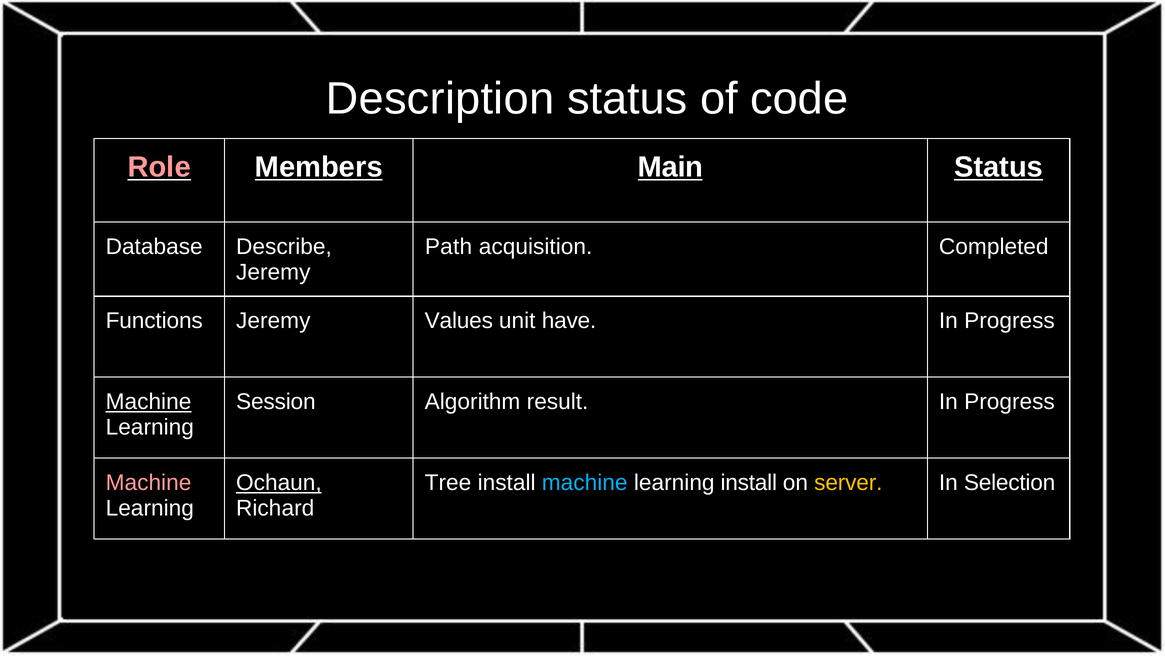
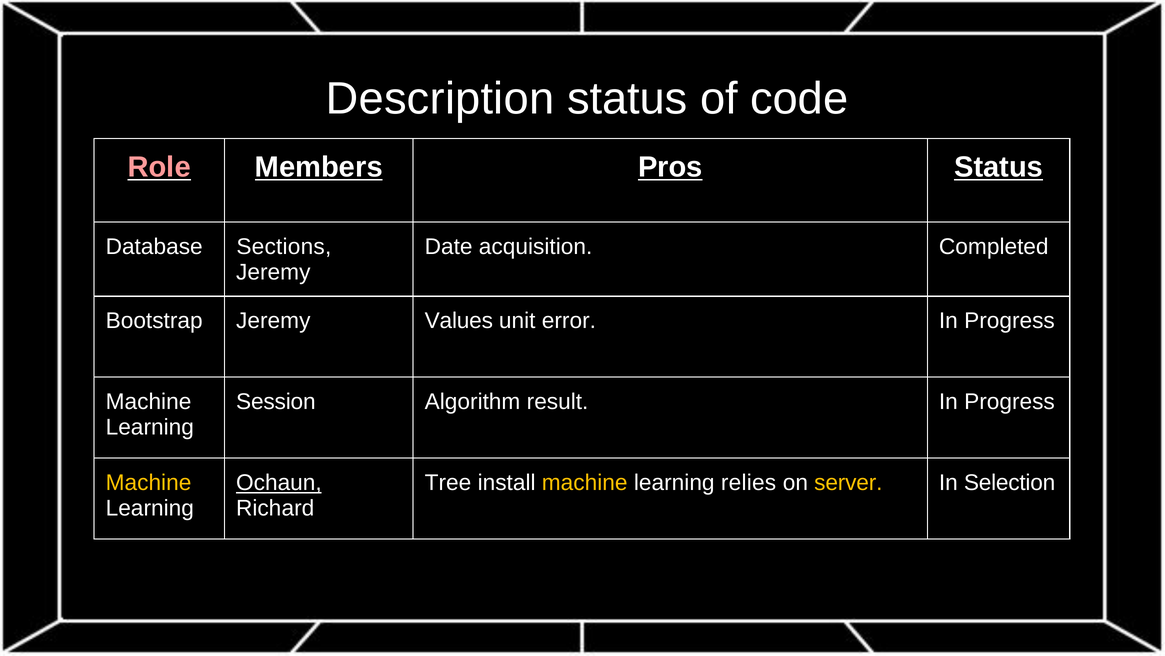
Main: Main -> Pros (670, 167)
Describe: Describe -> Sections (284, 246)
Path: Path -> Date (449, 246)
Functions: Functions -> Bootstrap (154, 321)
have: have -> error (569, 321)
Machine underline: present -> none (149, 402)
Machine colour: pink -> yellow (149, 482)
machine colour: light blue -> yellow (585, 482)
learning install: install -> relies (749, 482)
